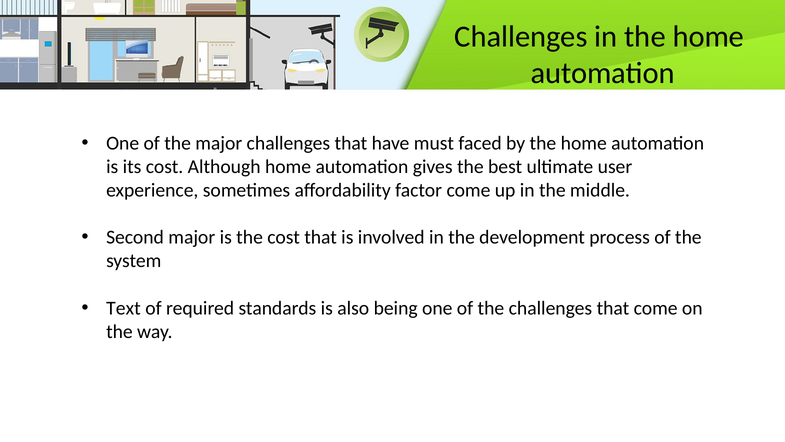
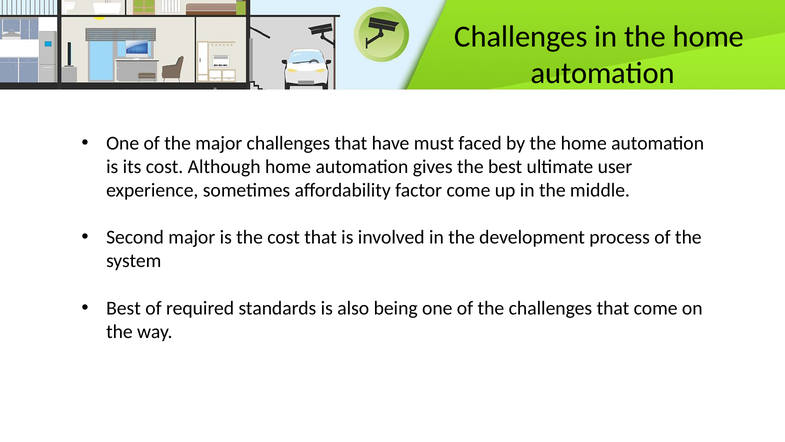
Text: Text -> Best (124, 308)
